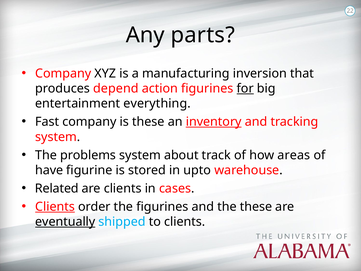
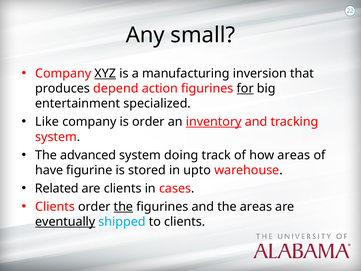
parts: parts -> small (203, 35)
XYZ underline: none -> present (105, 73)
everything: everything -> specialized (157, 103)
Fast: Fast -> Like (47, 122)
is these: these -> order (148, 122)
problems: problems -> advanced (88, 155)
about: about -> doing (181, 155)
Clients underline: present -> none (55, 207)
the underline: none -> present (123, 207)
the these: these -> areas (256, 207)
